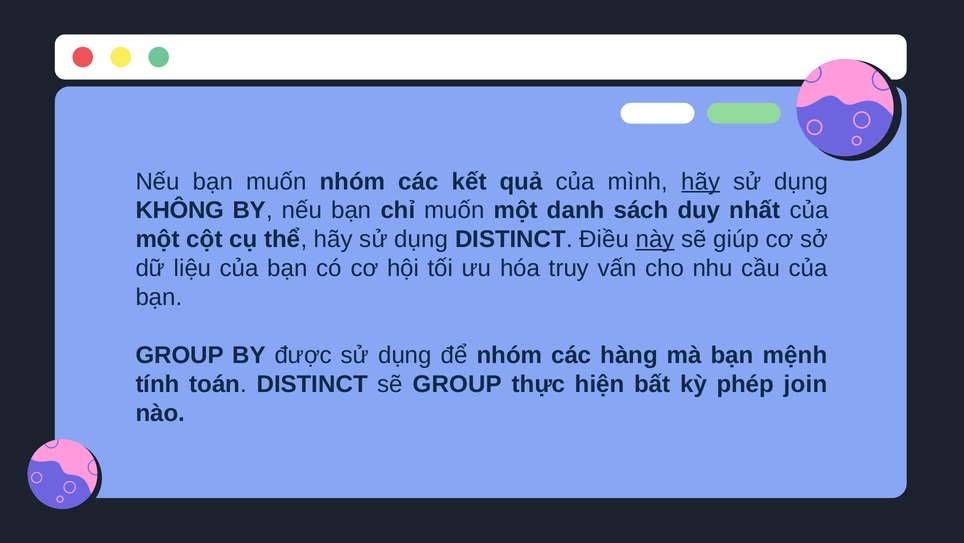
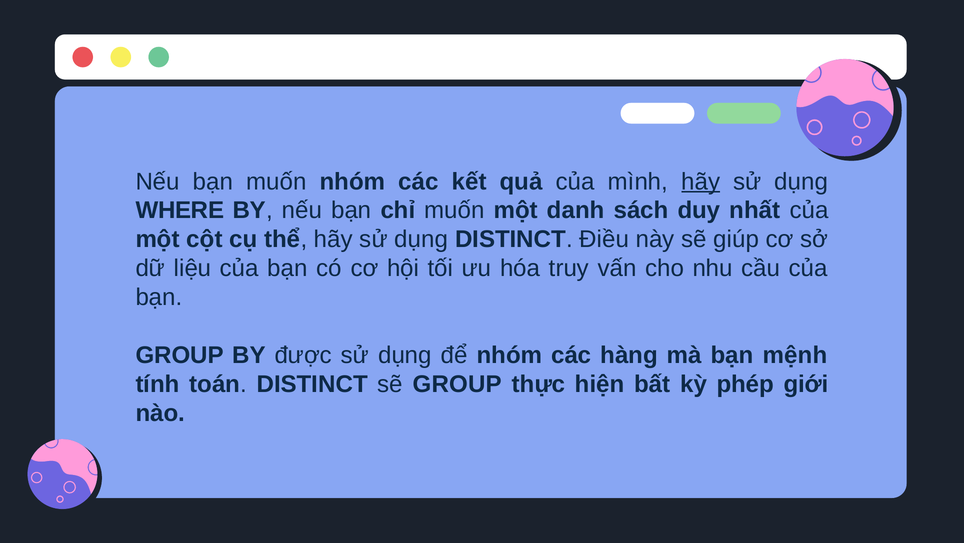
KHÔNG: KHÔNG -> WHERE (180, 210)
này underline: present -> none (655, 239)
join: join -> giới (806, 384)
